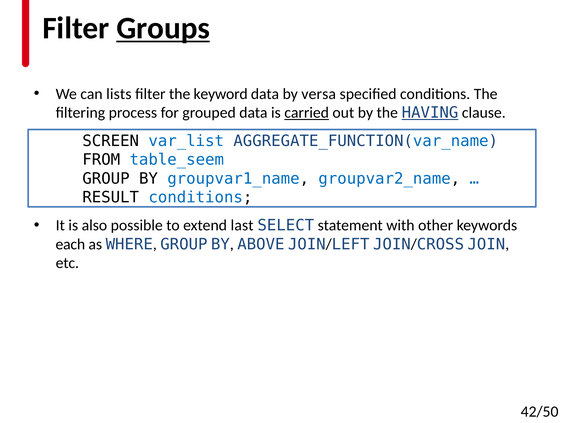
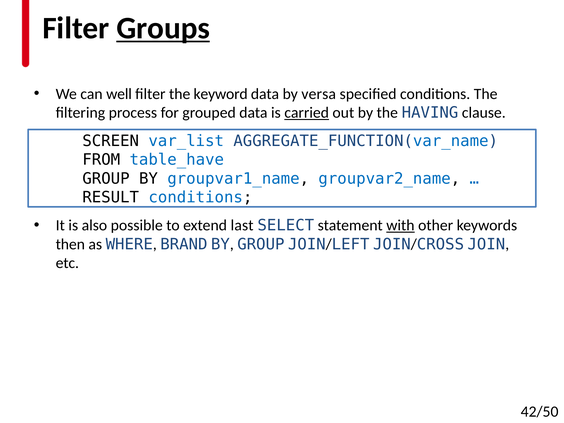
lists: lists -> well (119, 94)
HAVING underline: present -> none (430, 113)
table_seem: table_seem -> table_have (177, 160)
with underline: none -> present (400, 225)
each: each -> then (70, 244)
WHERE GROUP: GROUP -> BRAND (184, 244)
BY ABOVE: ABOVE -> GROUP (261, 244)
